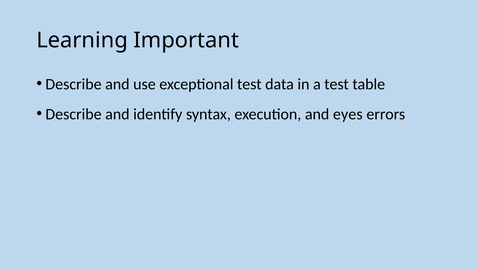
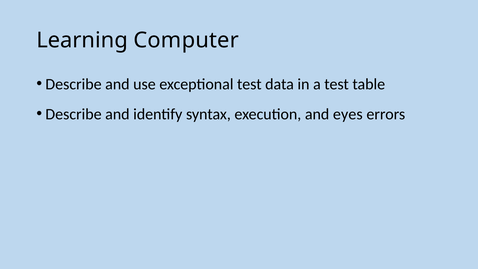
Important: Important -> Computer (186, 40)
